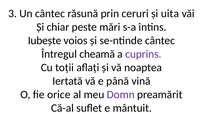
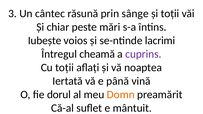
ceruri: ceruri -> sânge (135, 14)
și uita: uita -> toții (170, 14)
se-ntinde cântec: cântec -> lacrimi (160, 41)
orice: orice -> dorul (59, 95)
Domn colour: purple -> orange (121, 95)
